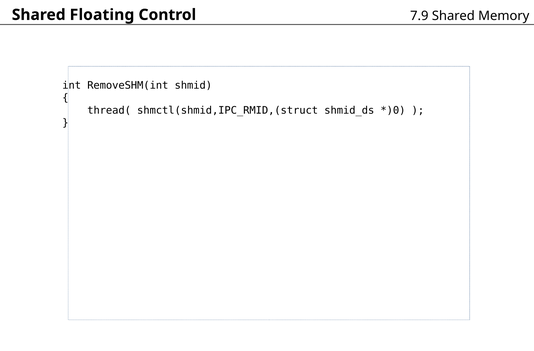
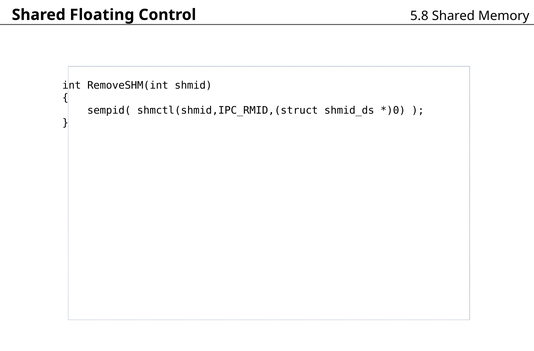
7.9: 7.9 -> 5.8 (419, 16)
thread(: thread( -> sempid( (109, 110)
